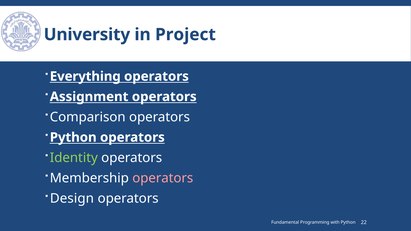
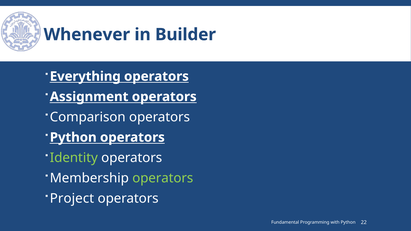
University: University -> Whenever (87, 35)
Project: Project -> Builder (186, 35)
operators colour: pink -> light green (163, 178)
Design: Design -> Project (72, 198)
